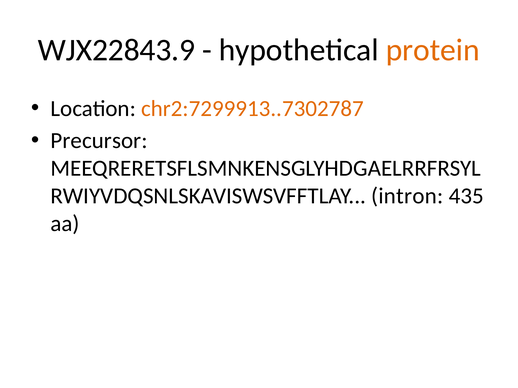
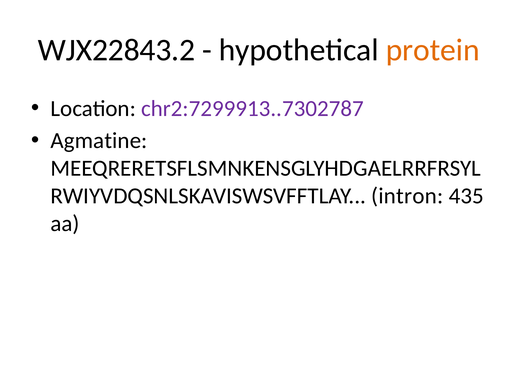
WJX22843.9: WJX22843.9 -> WJX22843.2 (117, 50)
chr2:7299913..7302787 colour: orange -> purple (252, 109)
Precursor: Precursor -> Agmatine (99, 141)
